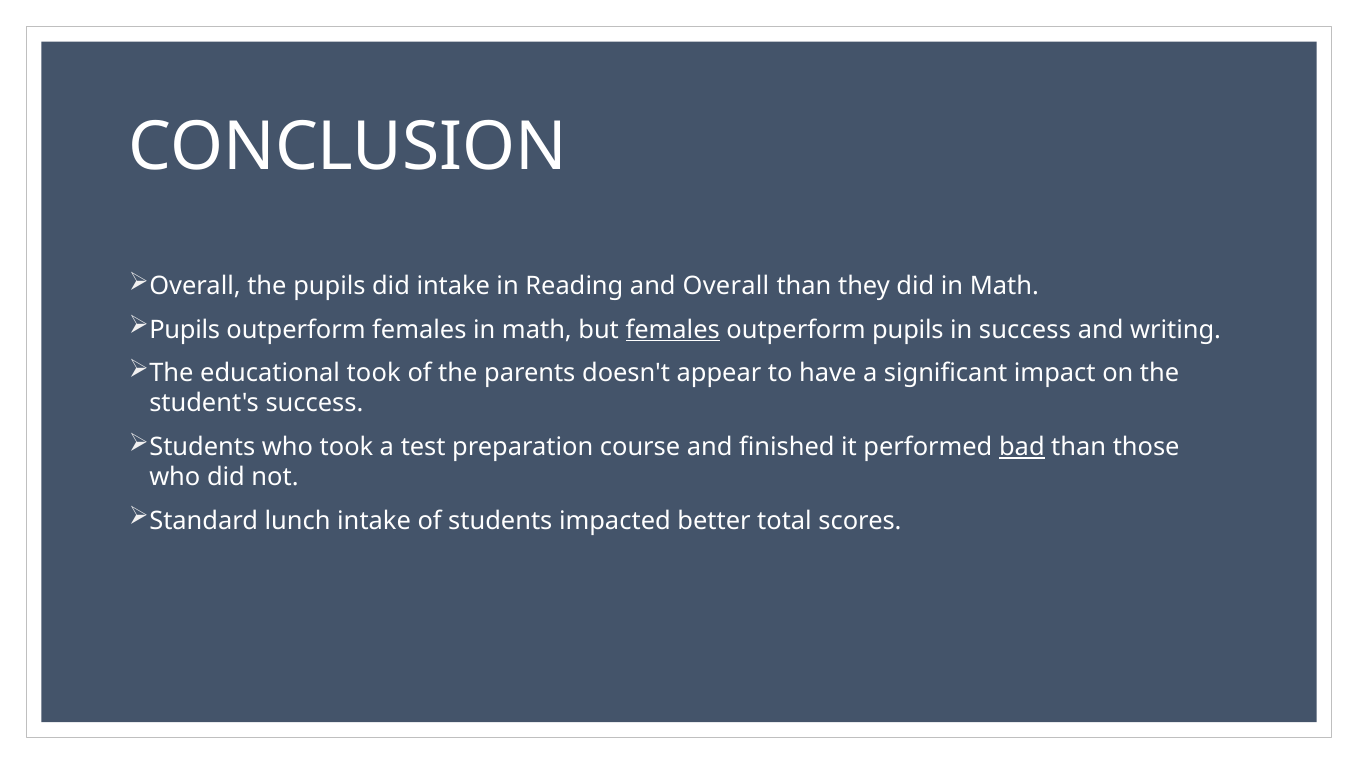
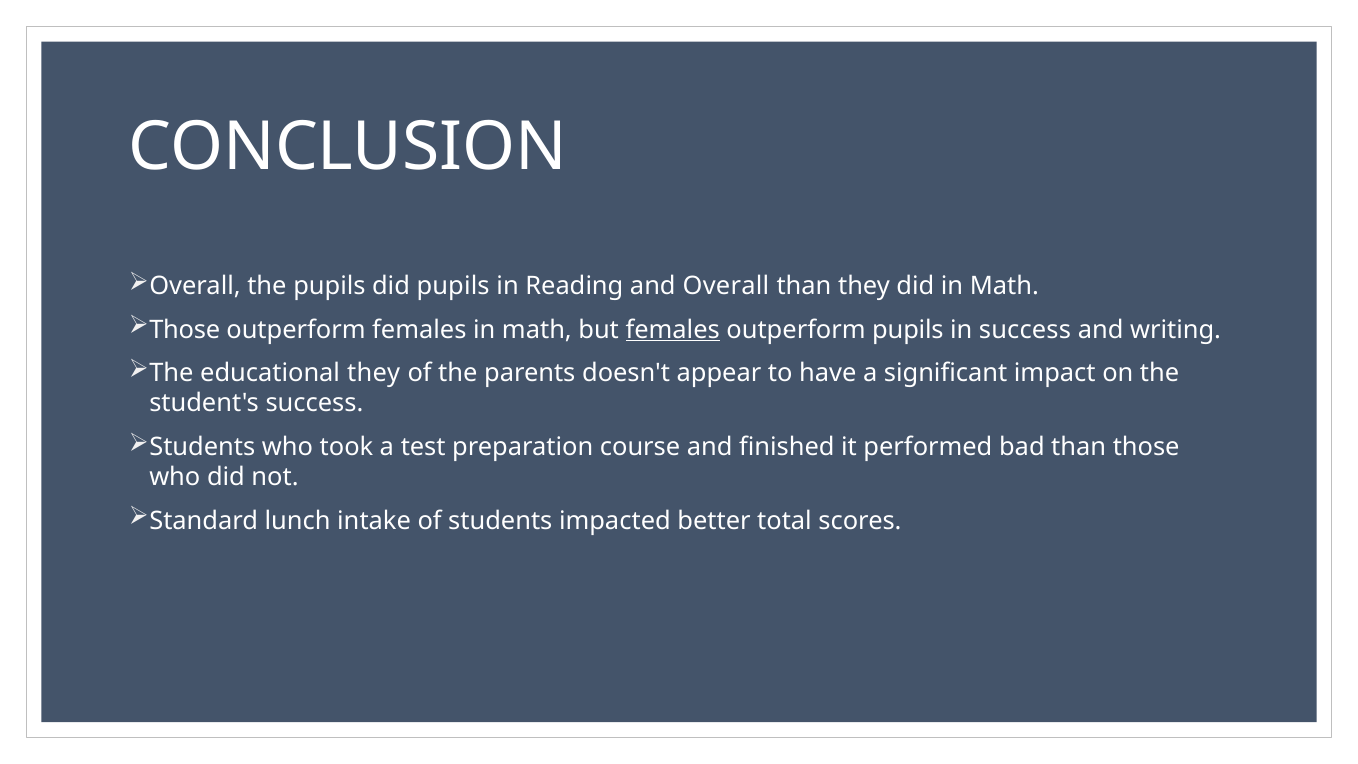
did intake: intake -> pupils (453, 286)
Pupils: Pupils -> Those (185, 330)
educational took: took -> they (374, 373)
bad underline: present -> none (1022, 447)
